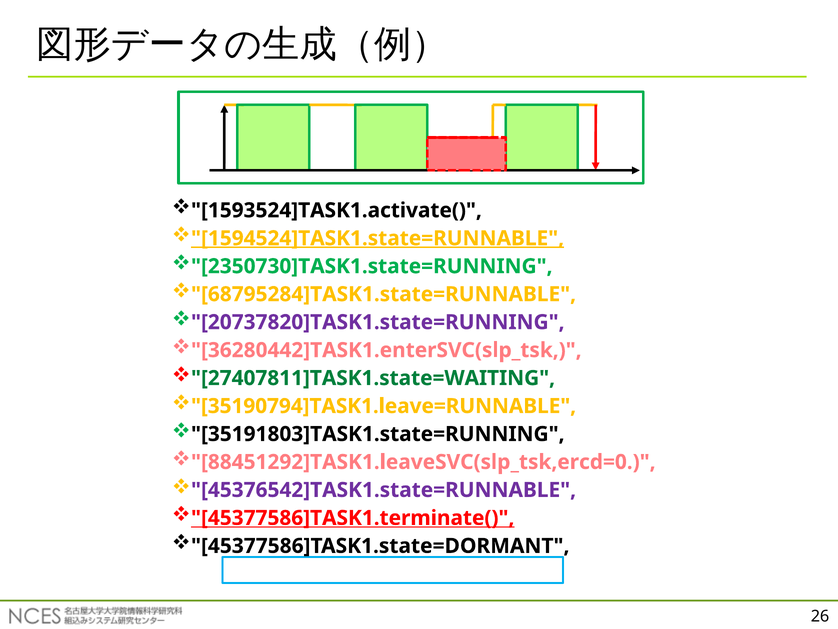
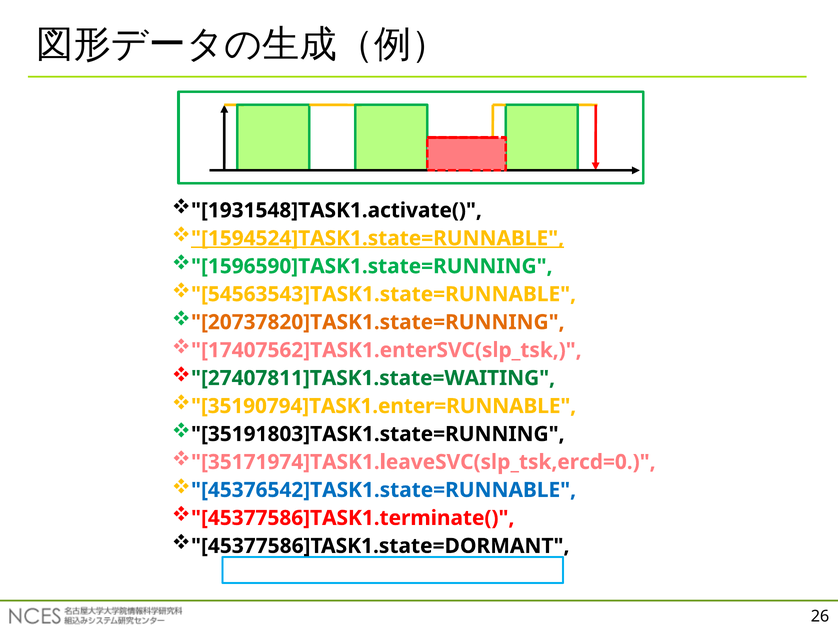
1593524]TASK1.activate(: 1593524]TASK1.activate( -> 1931548]TASK1.activate( (336, 210)
2350730]TASK1.state=RUNNING: 2350730]TASK1.state=RUNNING -> 1596590]TASK1.state=RUNNING (372, 266)
68795284]TASK1.state=RUNNABLE: 68795284]TASK1.state=RUNNABLE -> 54563543]TASK1.state=RUNNABLE (384, 294)
20737820]TASK1.state=RUNNING colour: purple -> orange (378, 322)
36280442]TASK1.enterSVC(slp_tsk: 36280442]TASK1.enterSVC(slp_tsk -> 17407562]TASK1.enterSVC(slp_tsk (386, 350)
35190794]TASK1.leave=RUNNABLE: 35190794]TASK1.leave=RUNNABLE -> 35190794]TASK1.enter=RUNNABLE (384, 406)
88451292]TASK1.leaveSVC(slp_tsk,ercd=0: 88451292]TASK1.leaveSVC(slp_tsk,ercd=0 -> 35171974]TASK1.leaveSVC(slp_tsk,ercd=0 (423, 462)
45376542]TASK1.state=RUNNABLE colour: purple -> blue (384, 490)
45377586]TASK1.terminate( underline: present -> none (353, 518)
